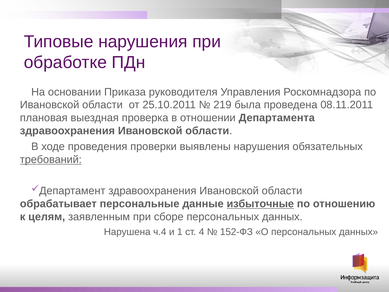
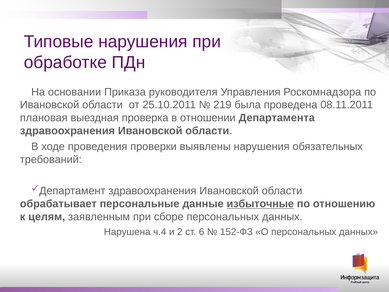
требований underline: present -> none (51, 159)
1: 1 -> 2 (180, 232)
4: 4 -> 6 (202, 232)
